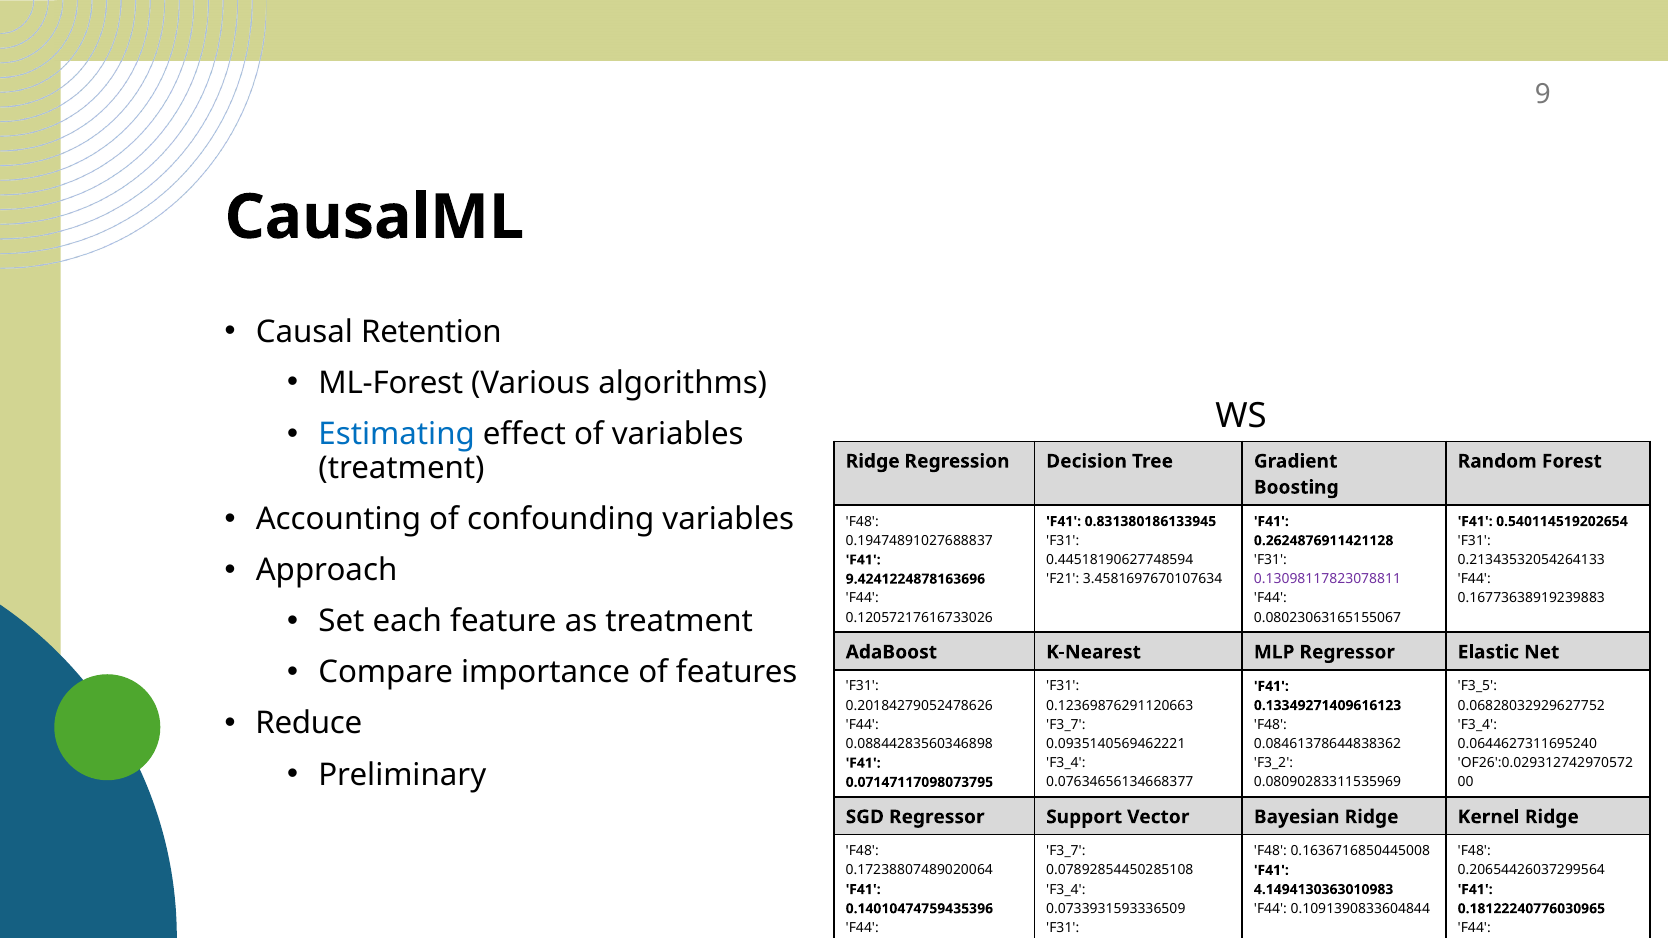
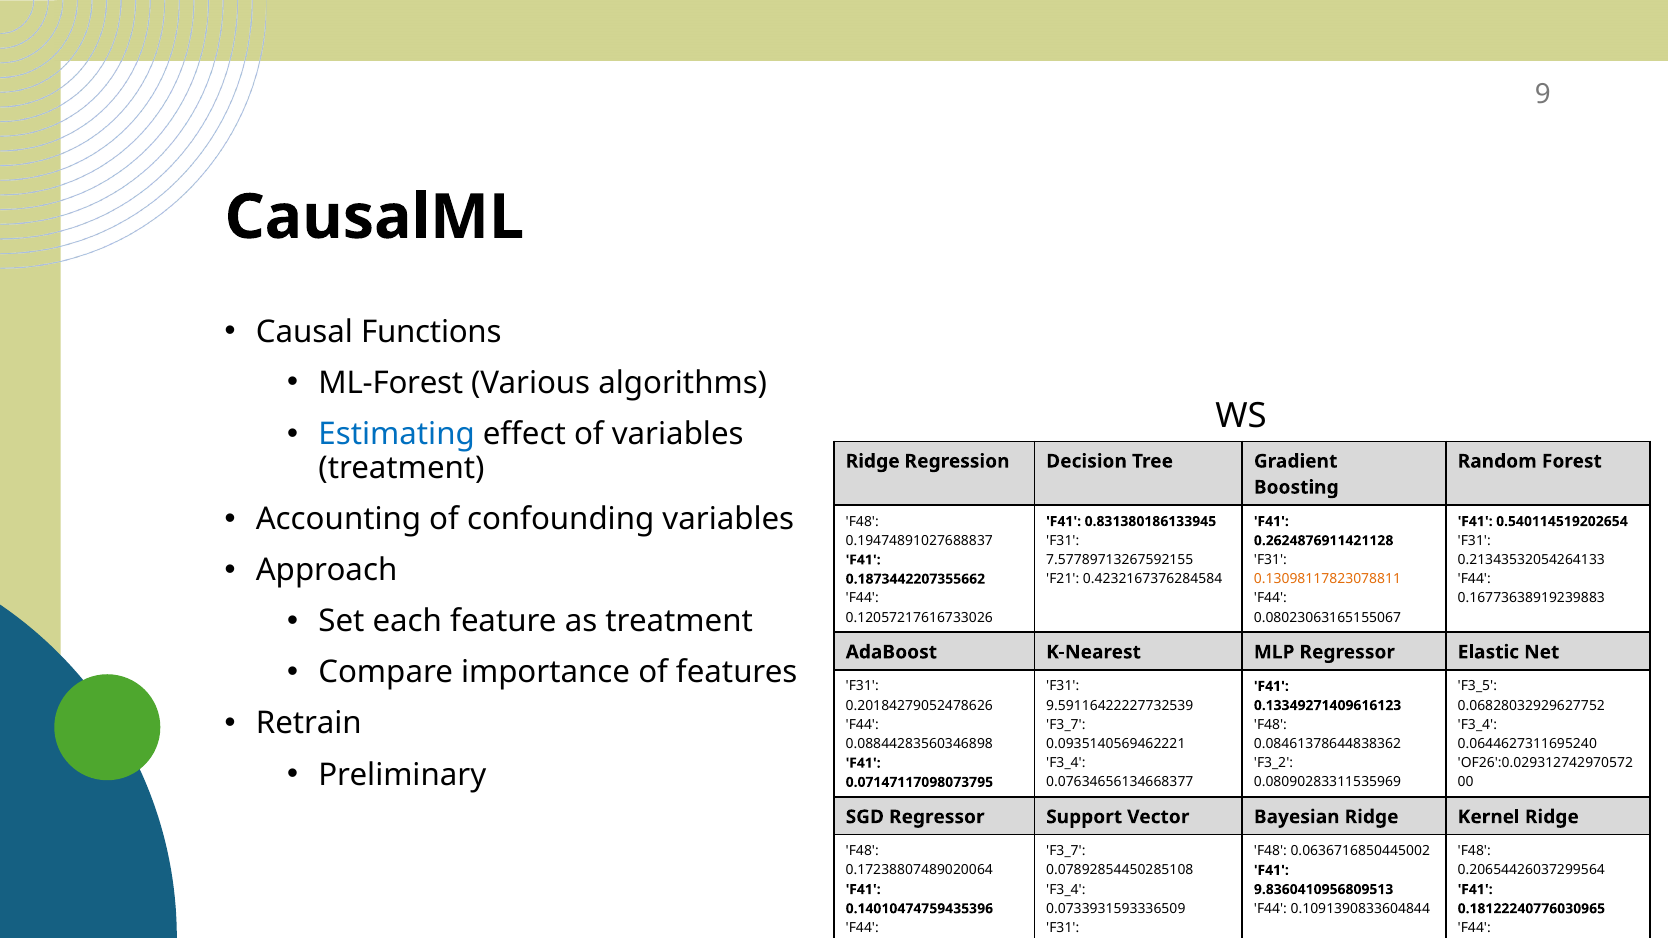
Retention: Retention -> Functions (431, 332)
0.44518190627748594: 0.44518190627748594 -> 7.57789713267592155 (1120, 560)
3.4581697670107634: 3.4581697670107634 -> 0.4232167376284584 (1153, 579)
0.13098117823078811 colour: purple -> orange (1327, 579)
9.4241224878163696: 9.4241224878163696 -> 0.1873442207355662 (915, 579)
0.12369876291120663: 0.12369876291120663 -> 9.59116422227732539 (1120, 706)
Reduce: Reduce -> Retrain (309, 724)
0.1636716850445008: 0.1636716850445008 -> 0.0636716850445002 (1360, 851)
4.1494130363010983: 4.1494130363010983 -> 9.8360410956809513 (1324, 890)
